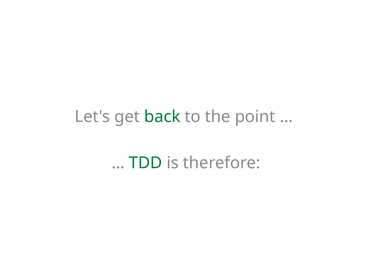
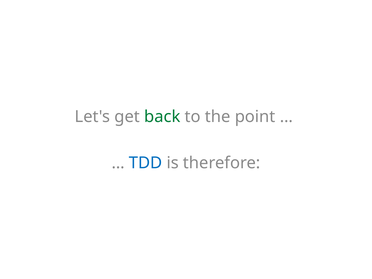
TDD colour: green -> blue (146, 163)
